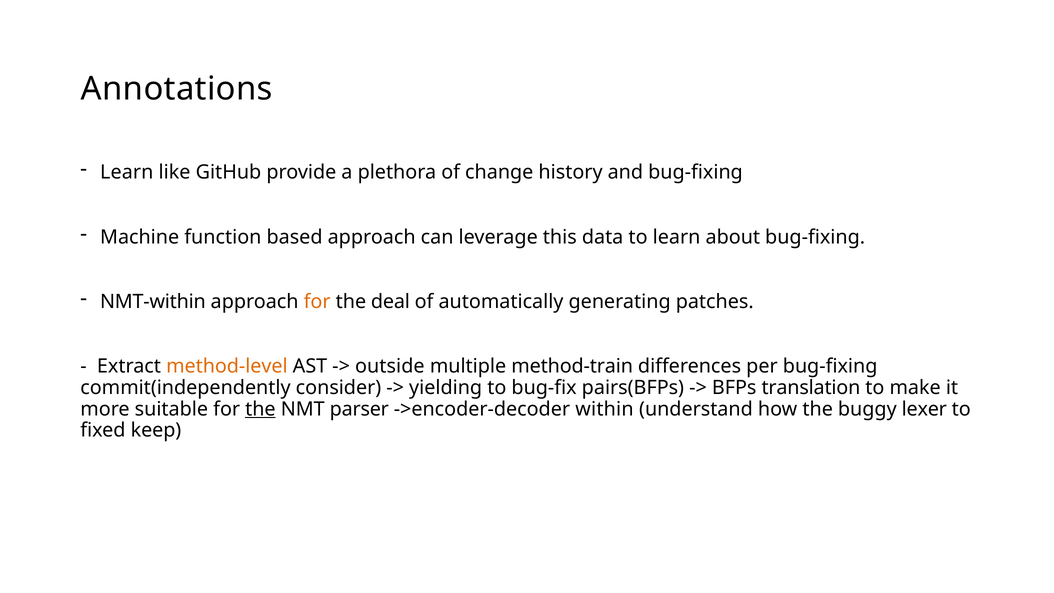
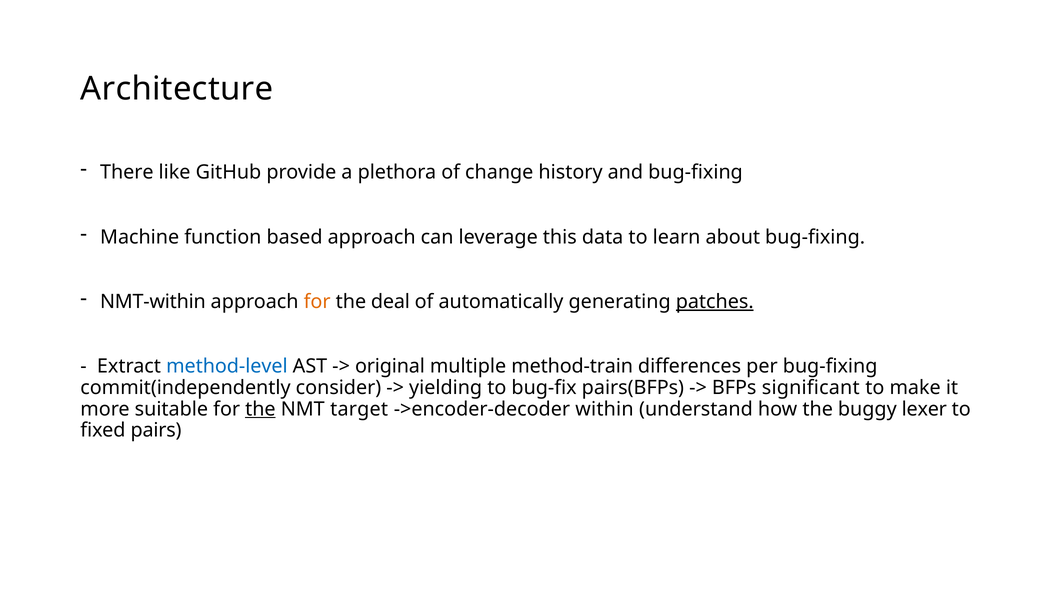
Annotations: Annotations -> Architecture (177, 89)
Learn: Learn -> There (127, 172)
patches underline: none -> present (715, 302)
method-level colour: orange -> blue (227, 366)
outside: outside -> original (390, 366)
translation: translation -> significant (811, 388)
parser: parser -> target (359, 409)
keep: keep -> pairs (156, 430)
